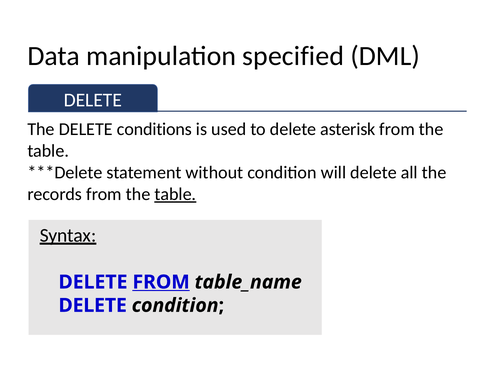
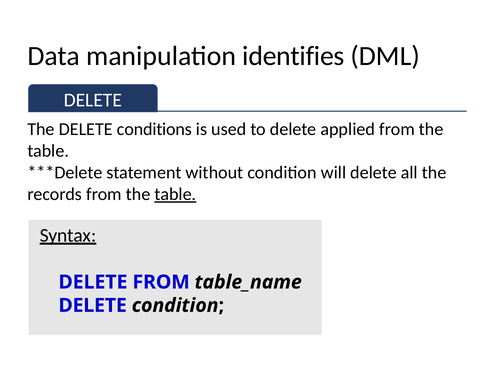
specified: specified -> identifies (293, 56)
asterisk: asterisk -> applied (348, 130)
FROM underline: present -> none (161, 283)
